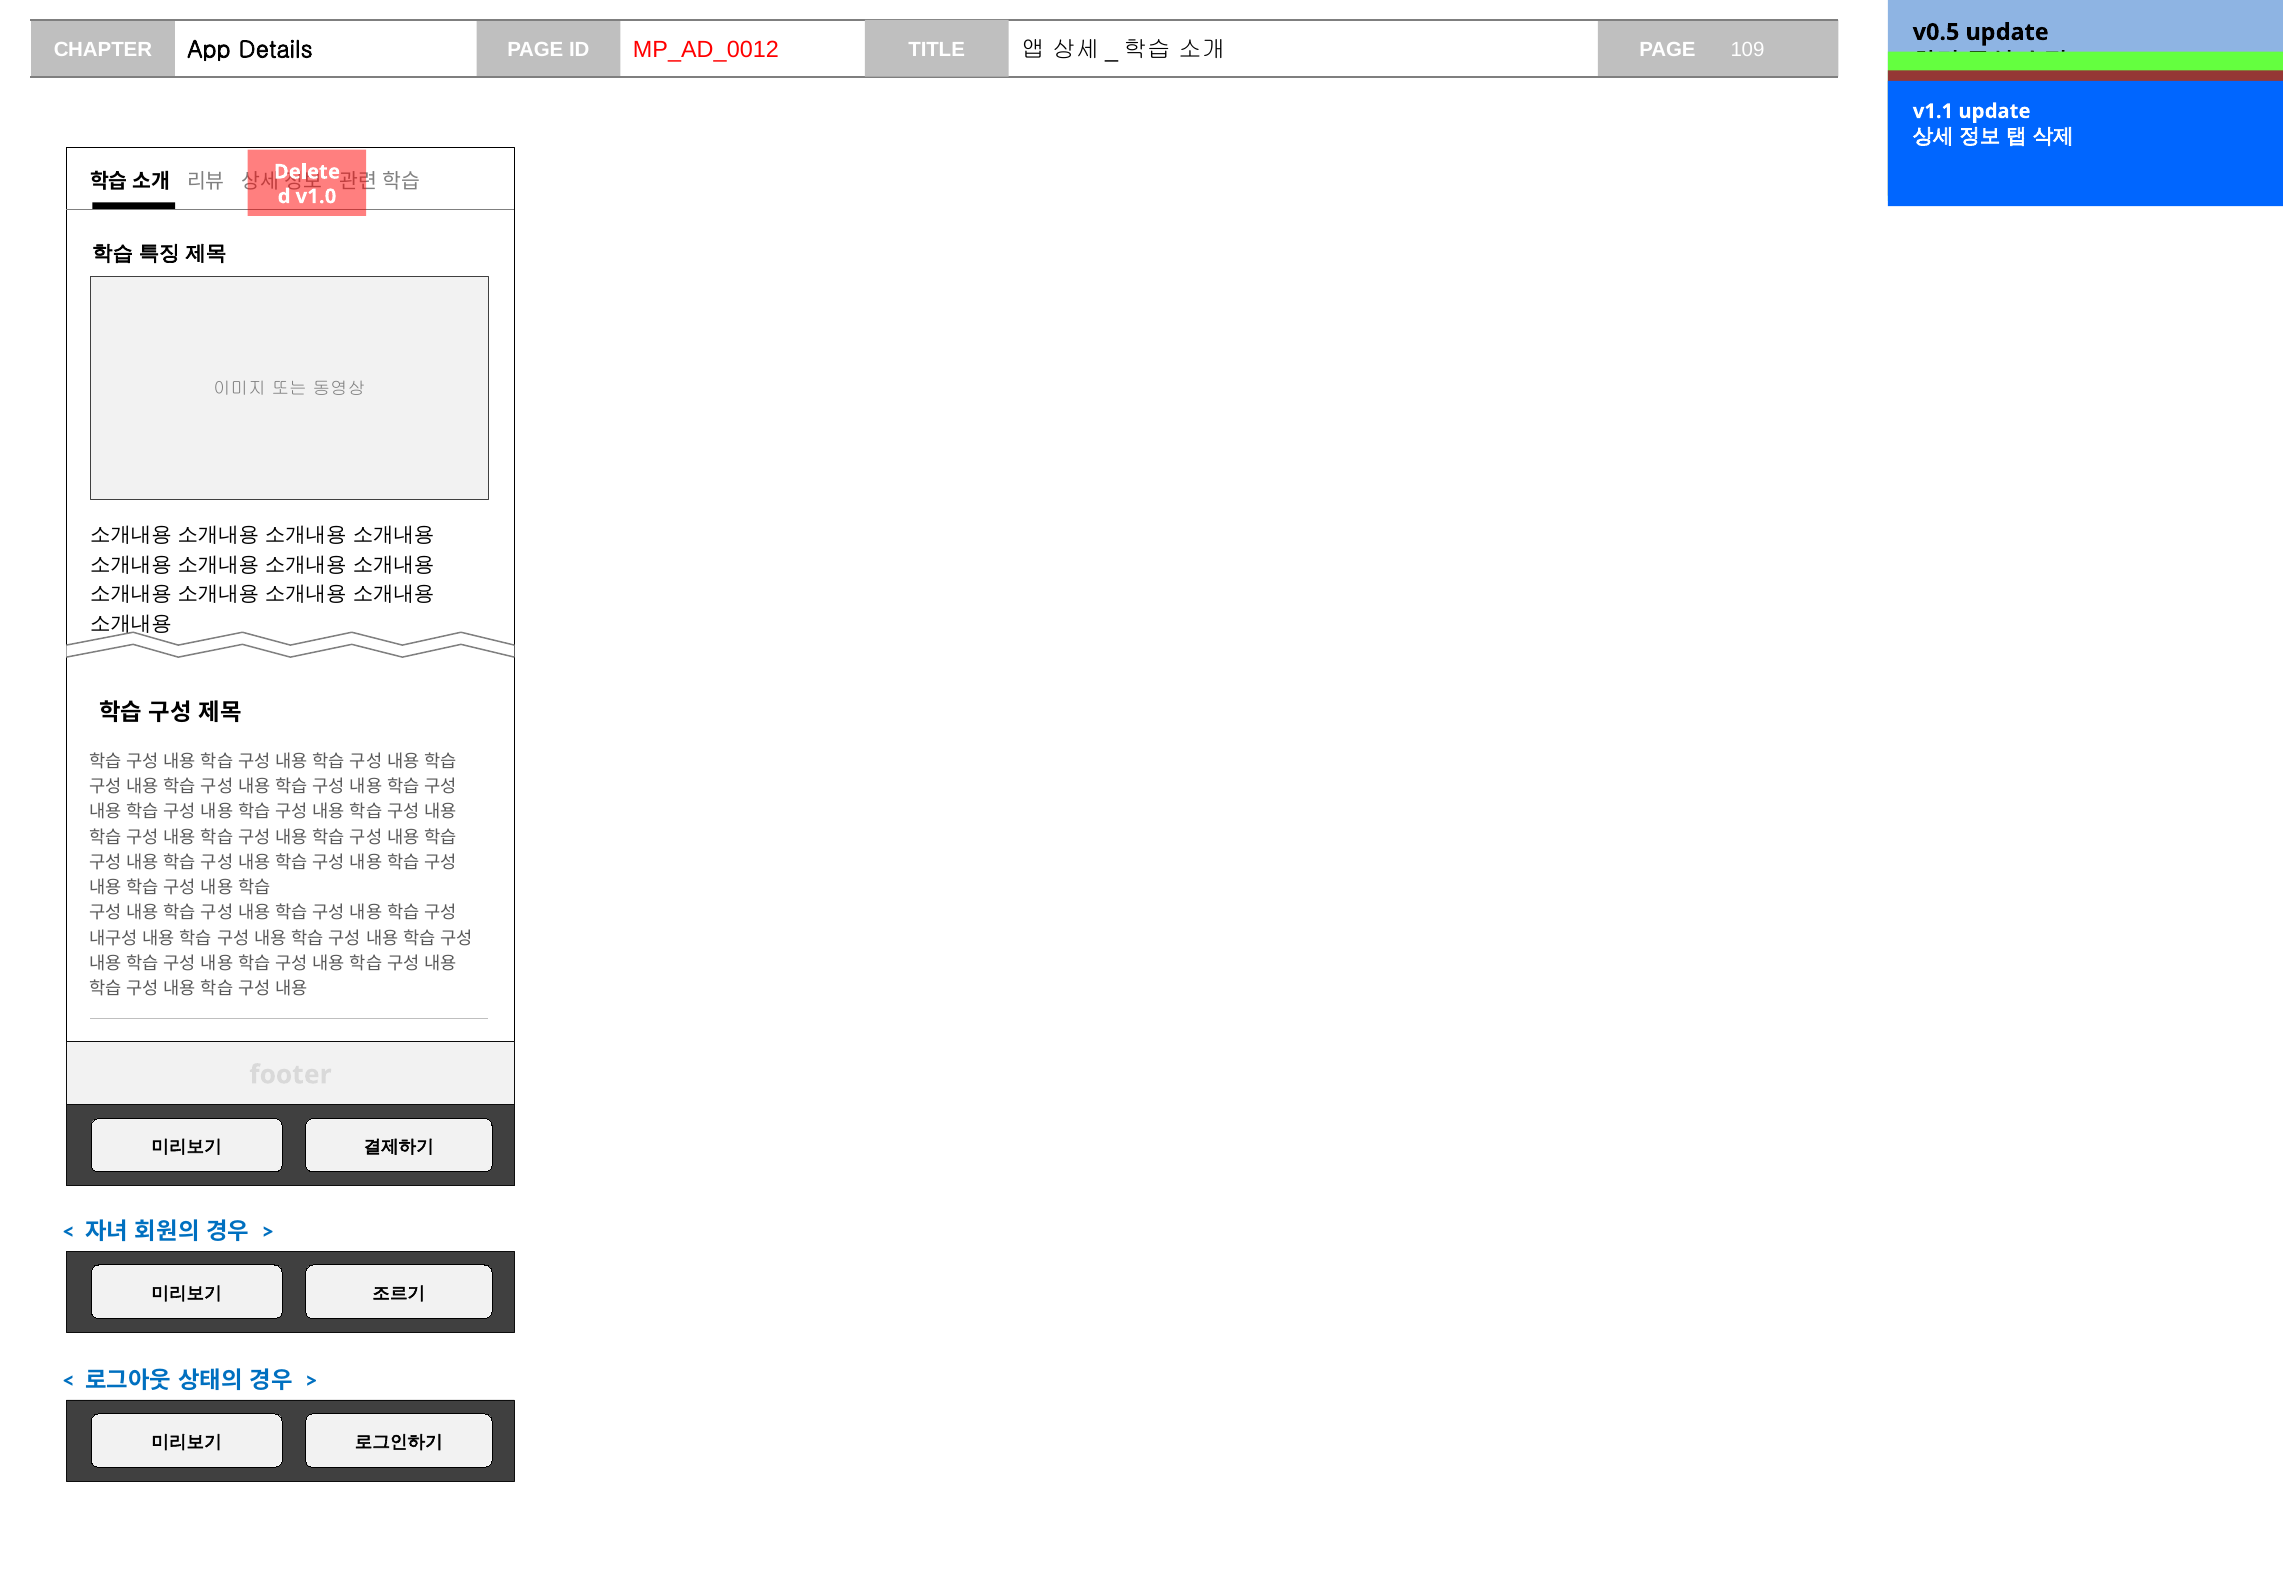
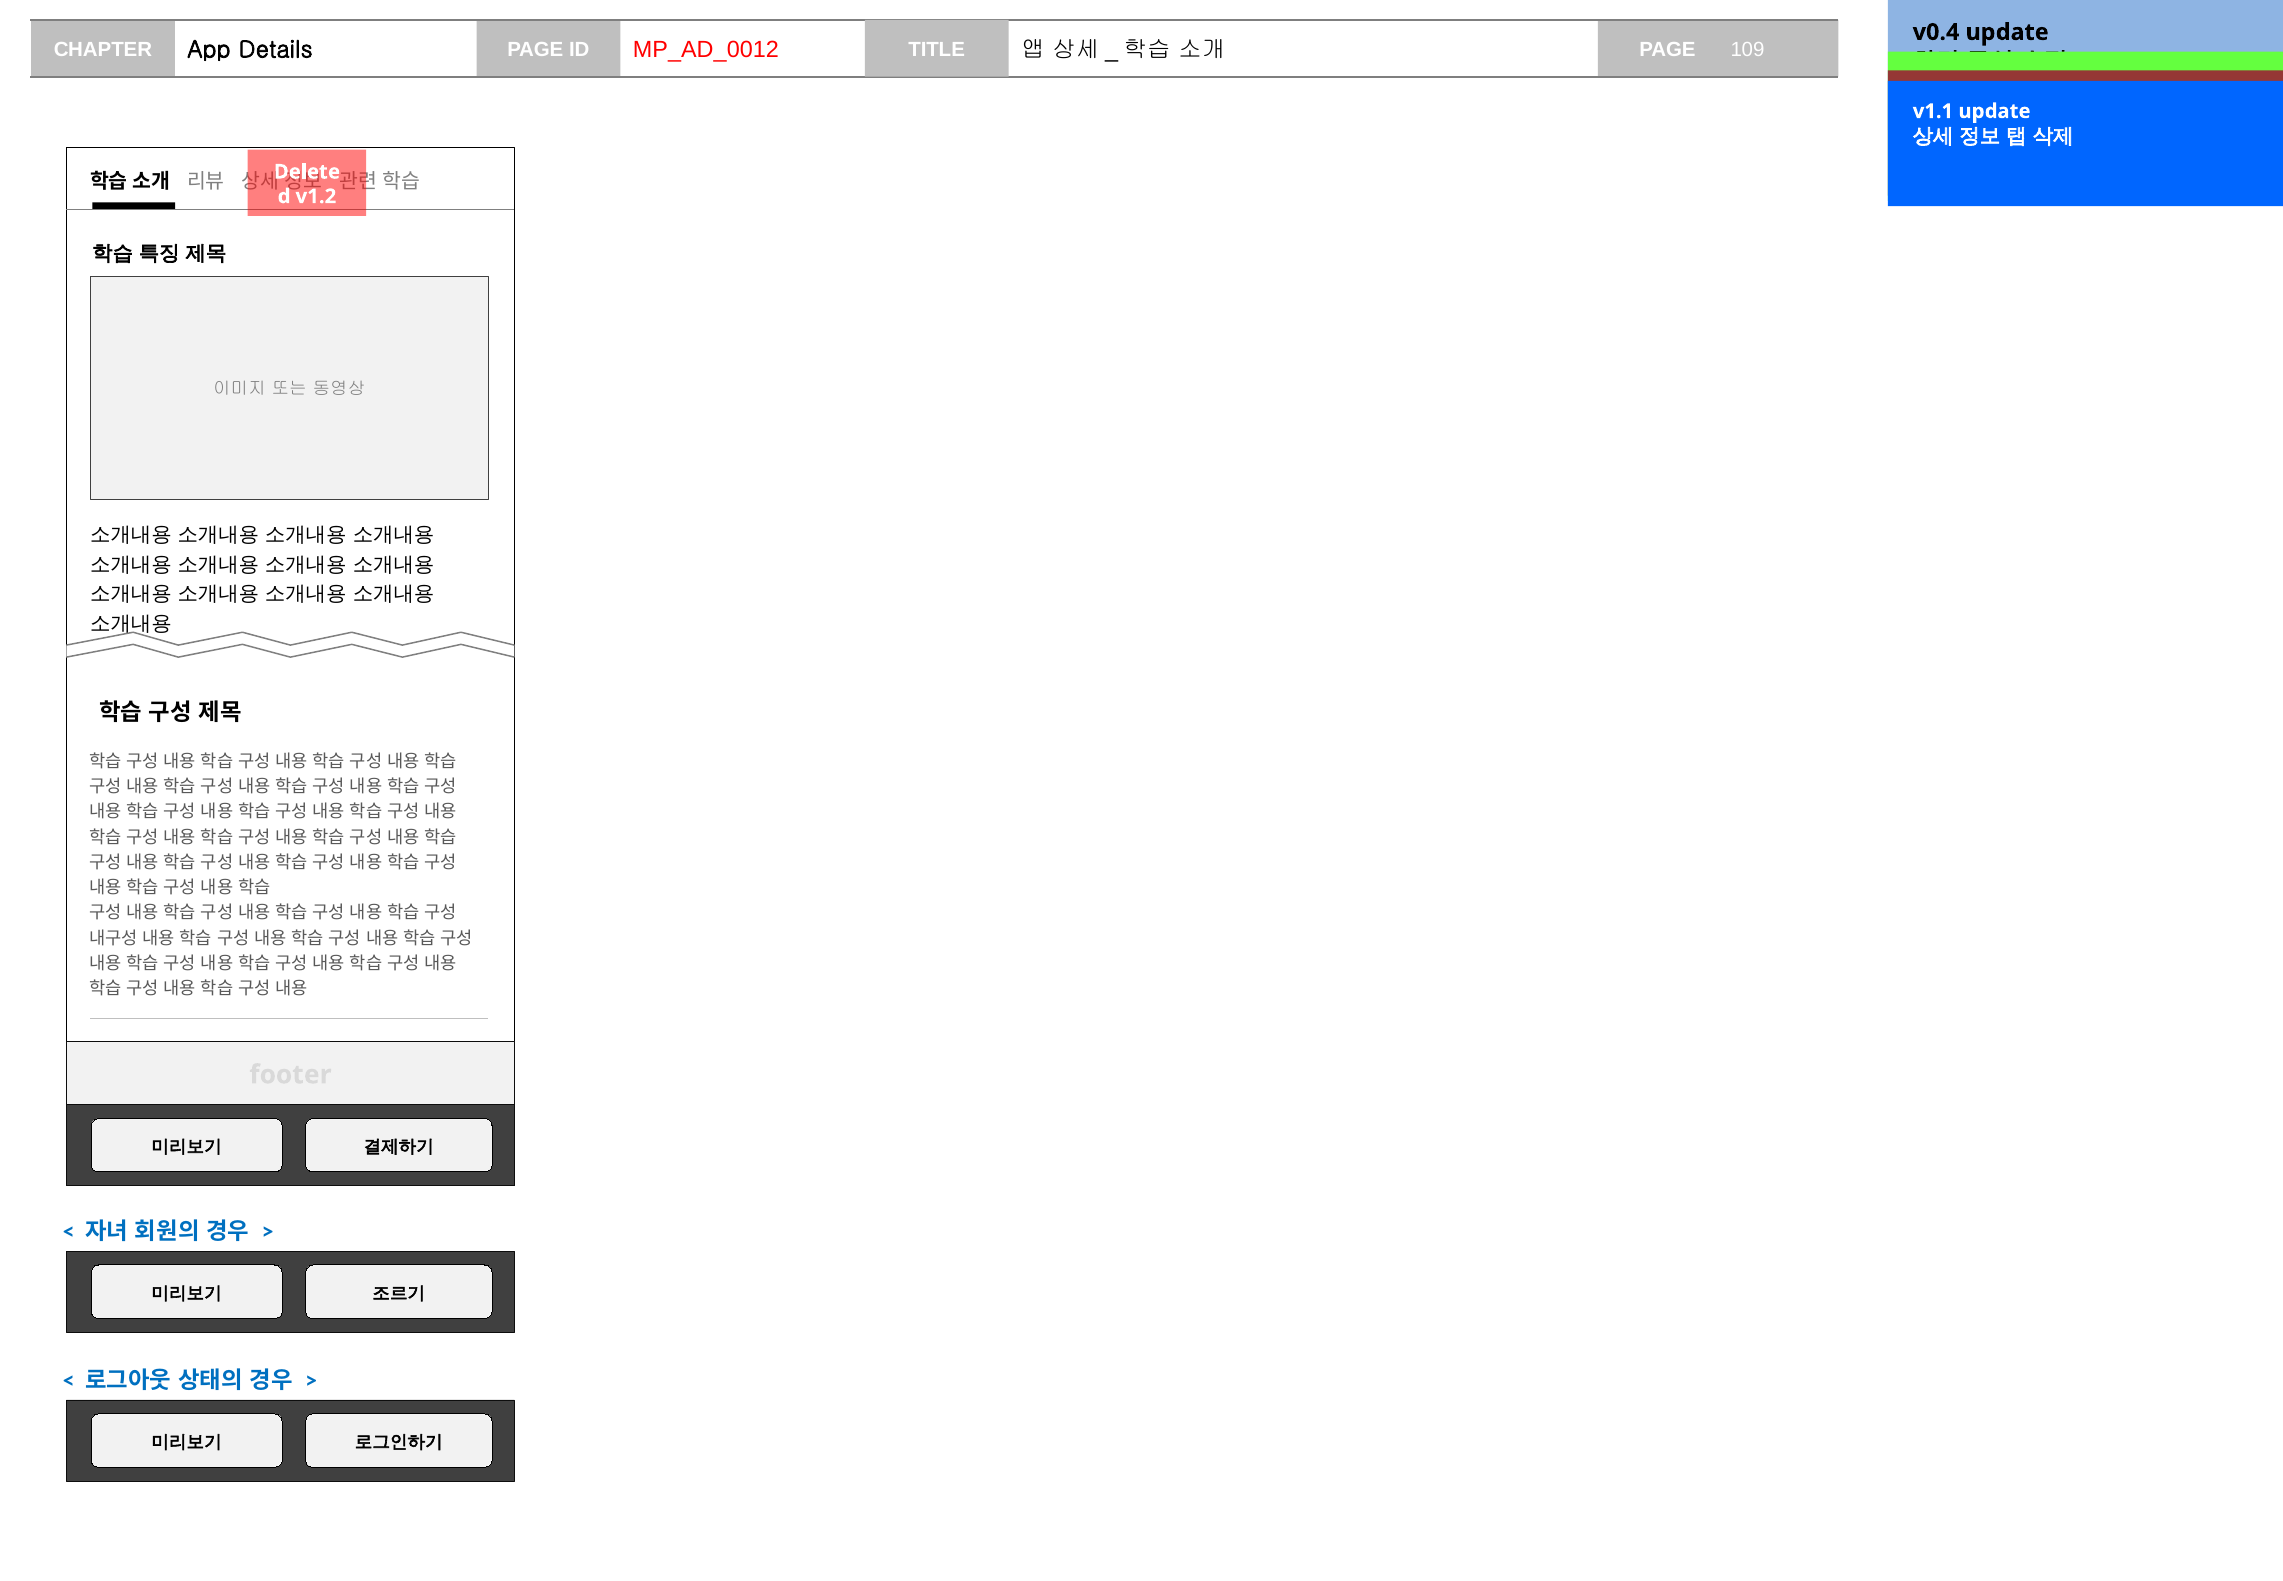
MP_AD_0012 v0.5: v0.5 -> v0.4 (1936, 32)
v1.0: v1.0 -> v1.2 (316, 196)
